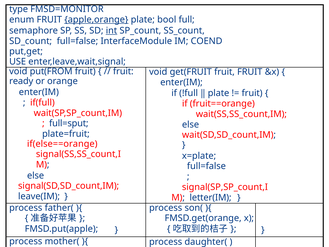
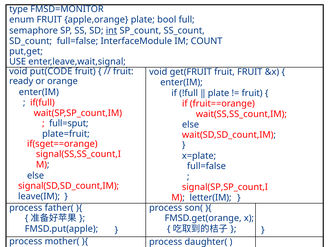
apple,orange underline: present -> none (96, 20)
COEND: COEND -> COUNT (207, 41)
put(FROM: put(FROM -> put(CODE (51, 71)
if(else==orange: if(else==orange -> if(sget==orange (62, 144)
